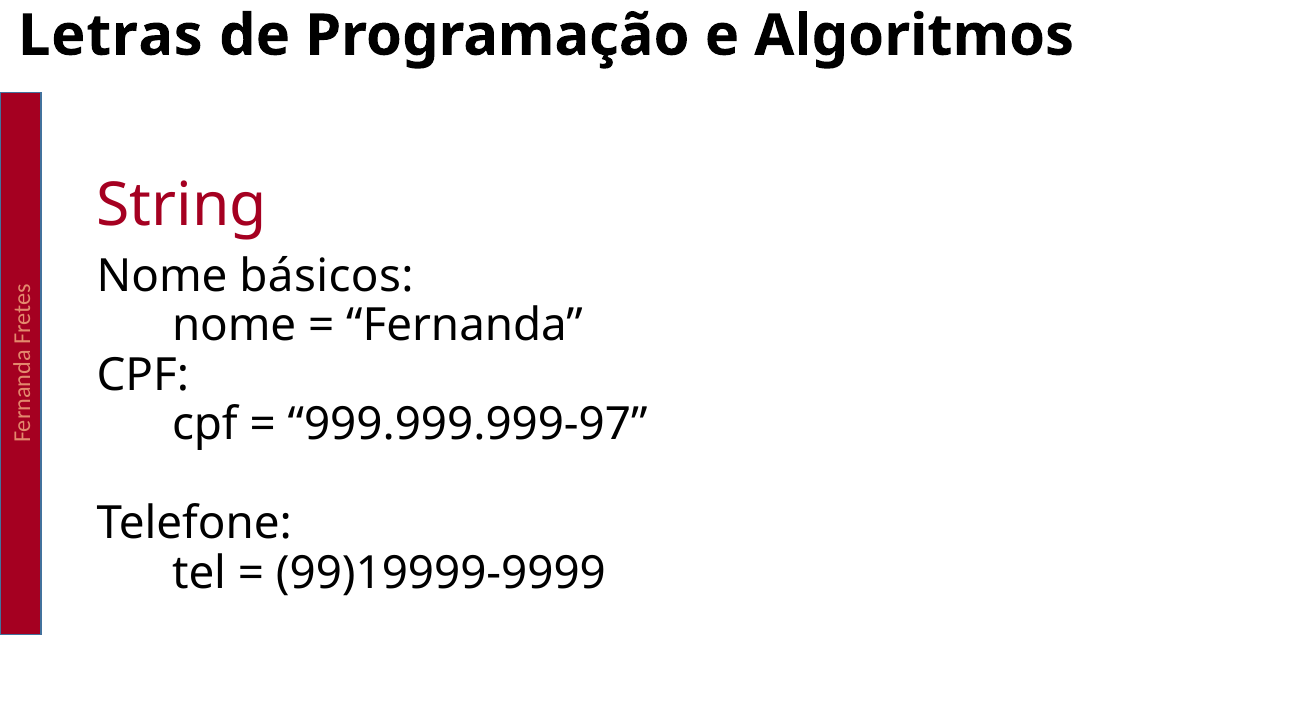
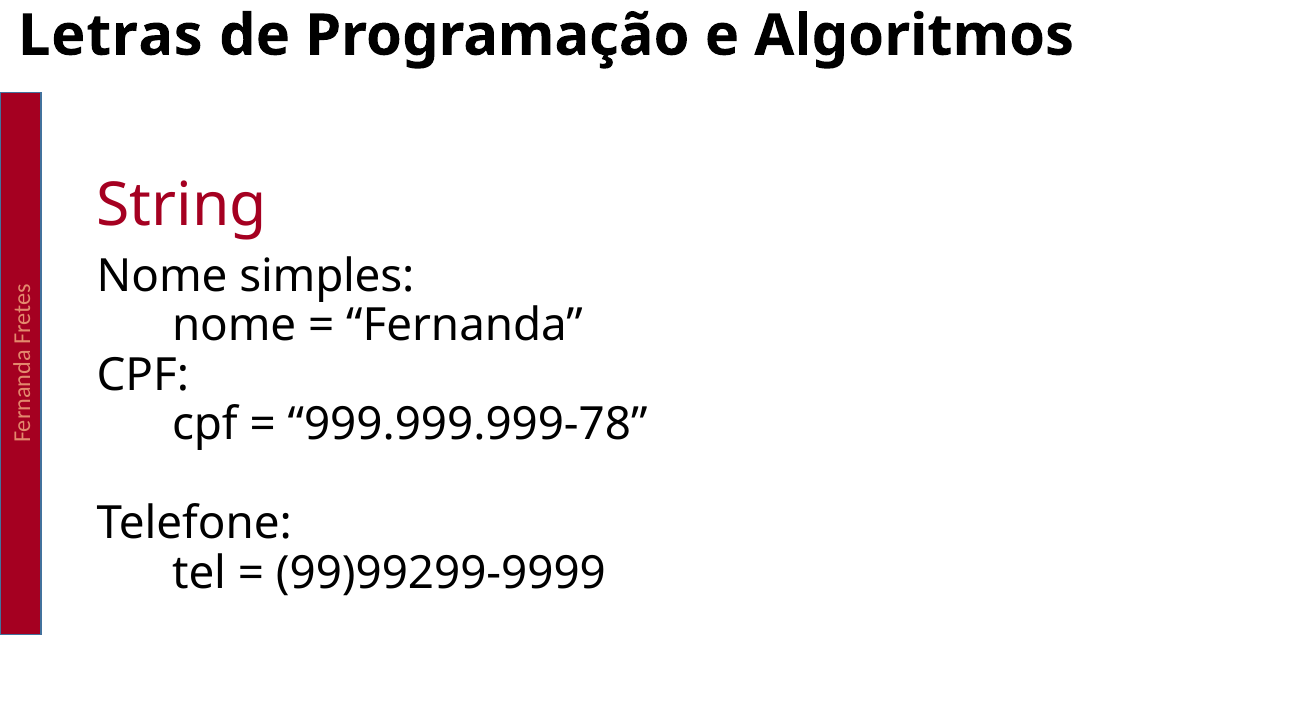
básicos: básicos -> simples (327, 277)
999.999.999-97: 999.999.999-97 -> 999.999.999-78 (468, 425)
99)19999-9999: 99)19999-9999 -> 99)99299-9999 (441, 573)
